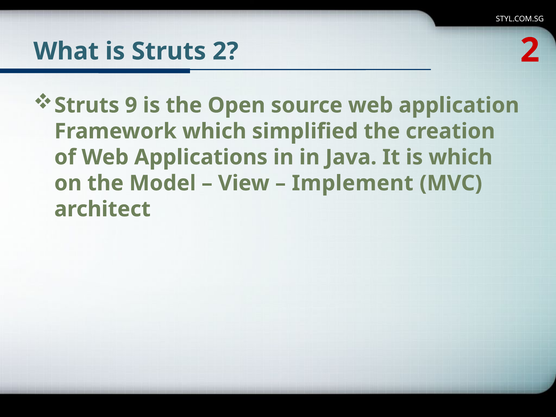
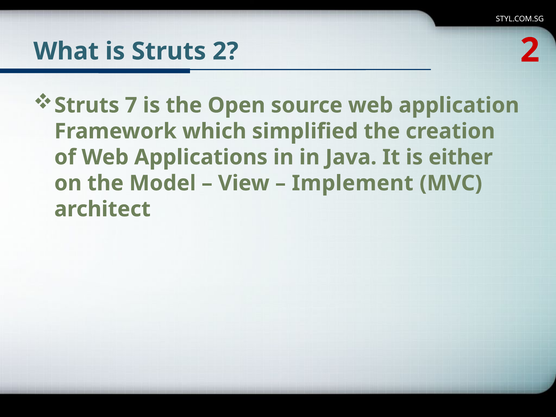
9: 9 -> 7 (131, 105)
is which: which -> either (461, 157)
